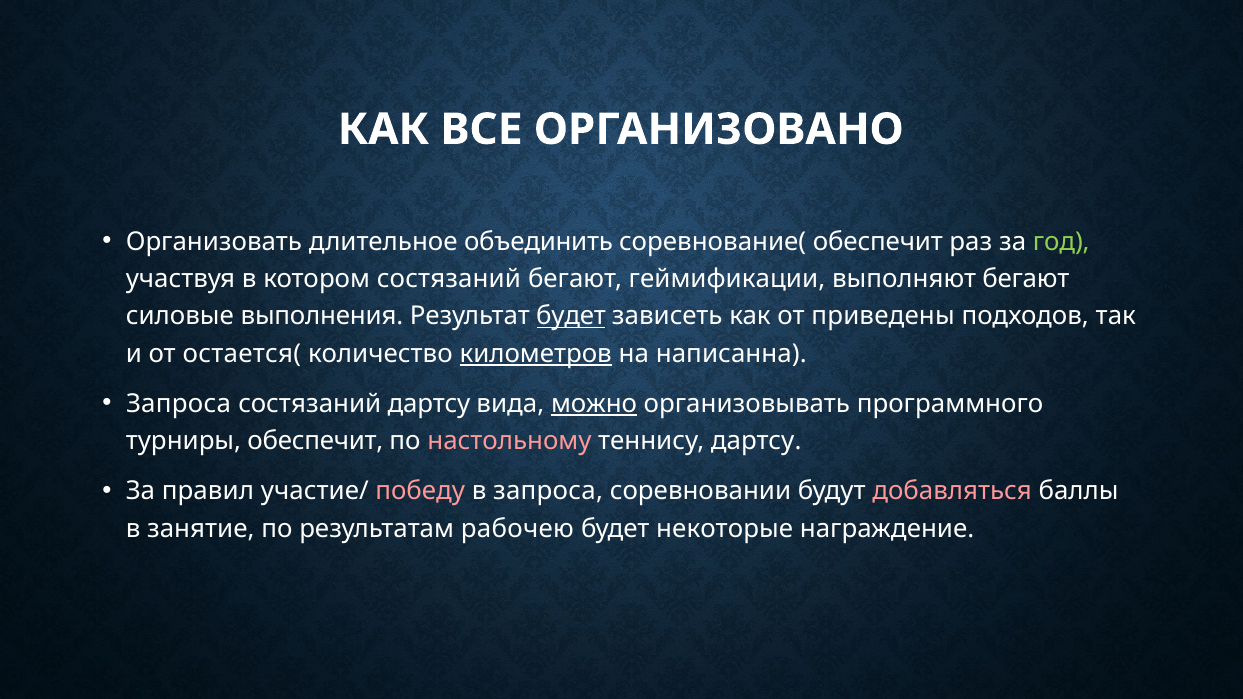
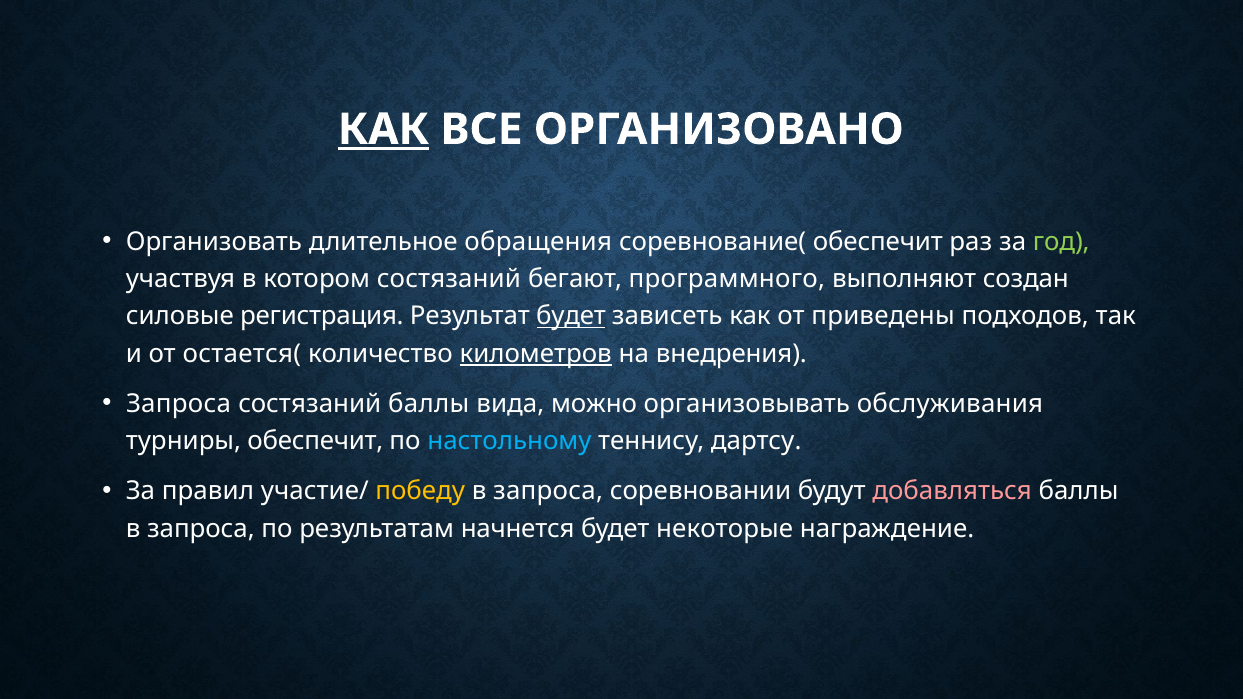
КАК underline: none -> present (383, 129)
объединить: объединить -> обращения (538, 242)
геймификации: геймификации -> программного (727, 279)
выполняют бегают: бегают -> создан (1026, 279)
выполнения: выполнения -> регистрация (322, 316)
написанна: написанна -> внедрения (731, 354)
состязаний дартсу: дартсу -> баллы (429, 404)
можно underline: present -> none (594, 404)
программного: программного -> обслуживания (950, 404)
настольному colour: pink -> light blue (509, 441)
победу colour: pink -> yellow (420, 492)
занятие: занятие -> запроса (201, 529)
рабочею: рабочею -> начнется (518, 529)
